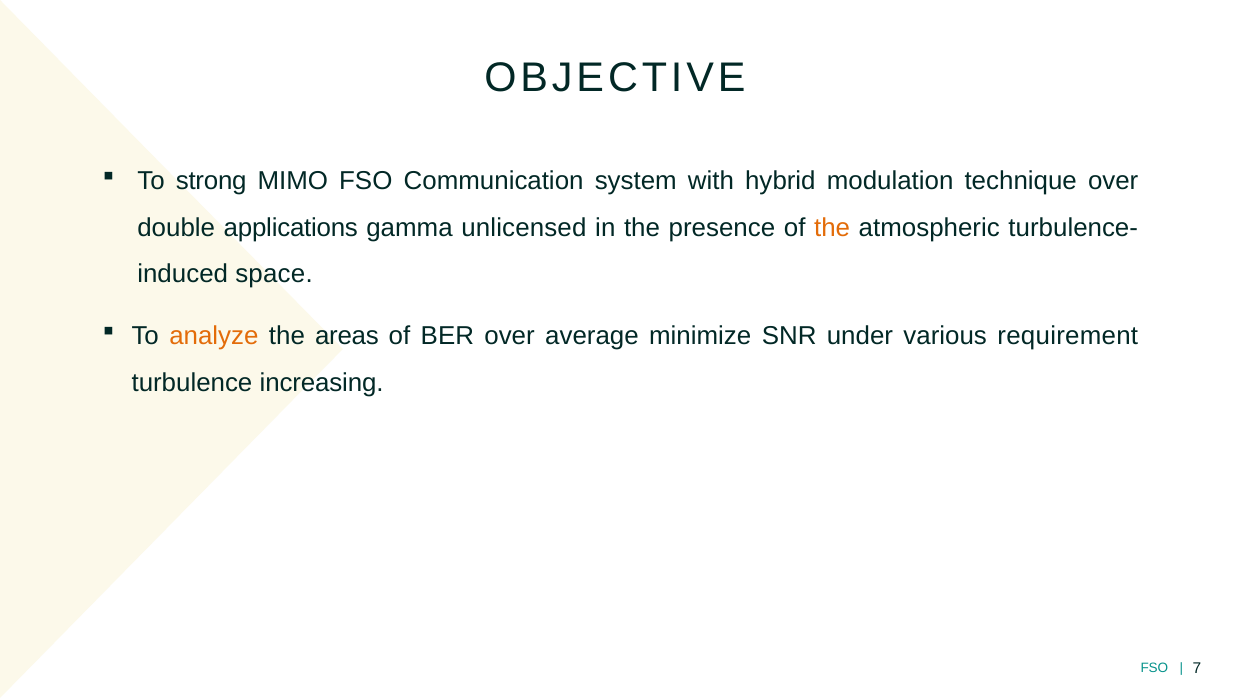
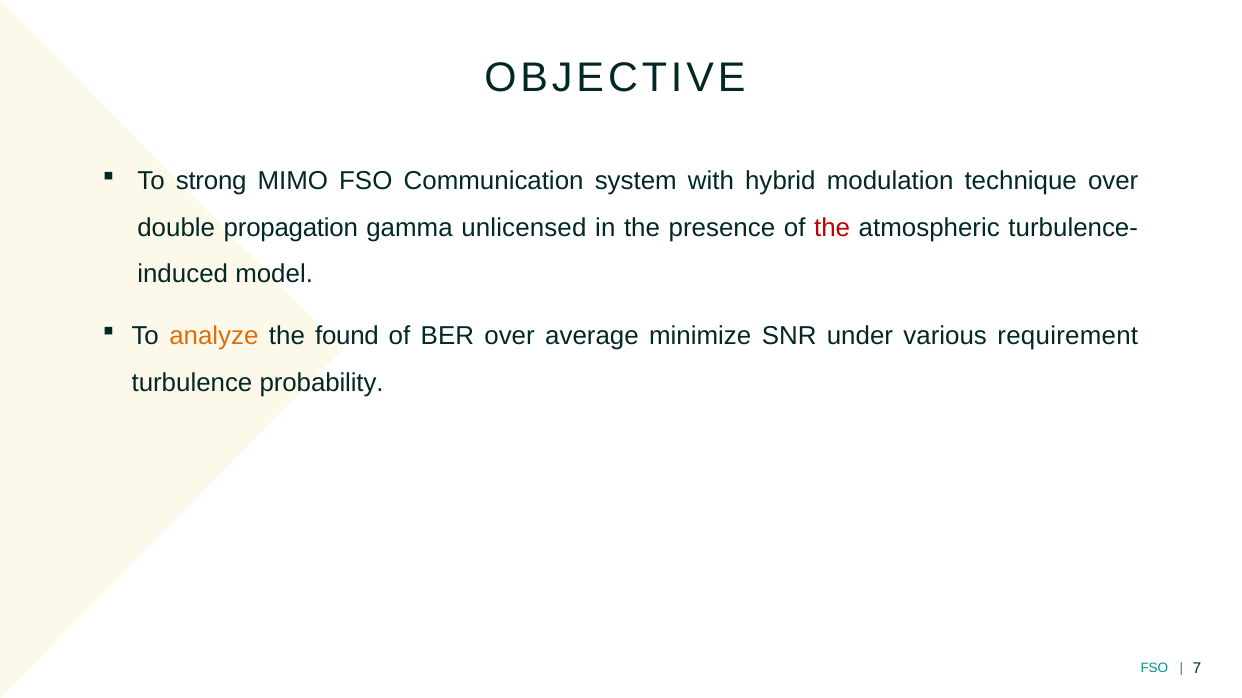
applications: applications -> propagation (291, 228)
the colour: orange -> red (832, 228)
space: space -> model (274, 274)
areas: areas -> found (347, 336)
increasing: increasing -> probability (322, 383)
